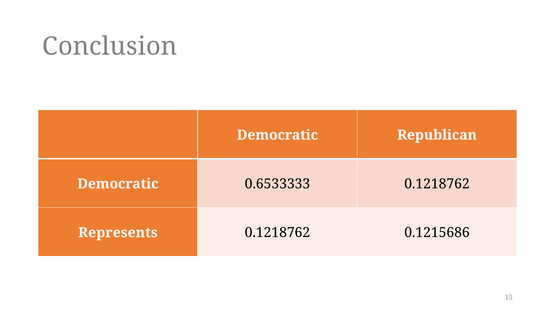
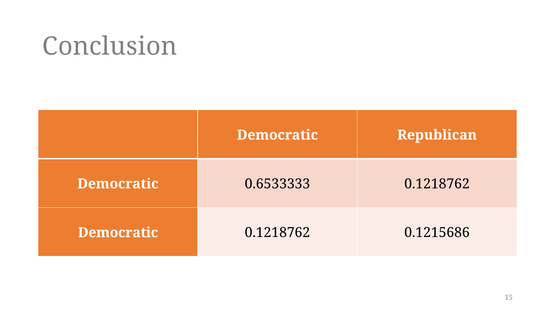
Represents: Represents -> Democratic (118, 233)
